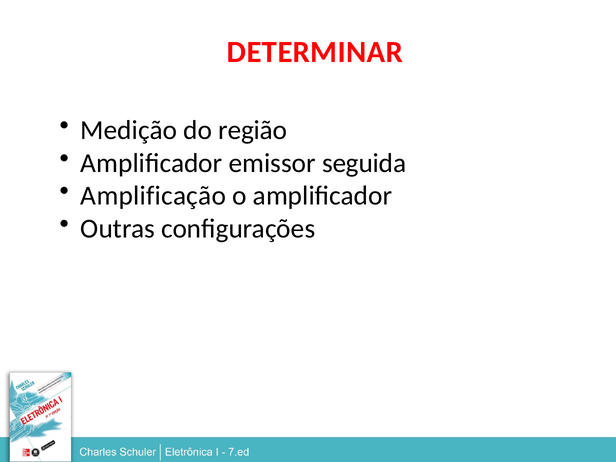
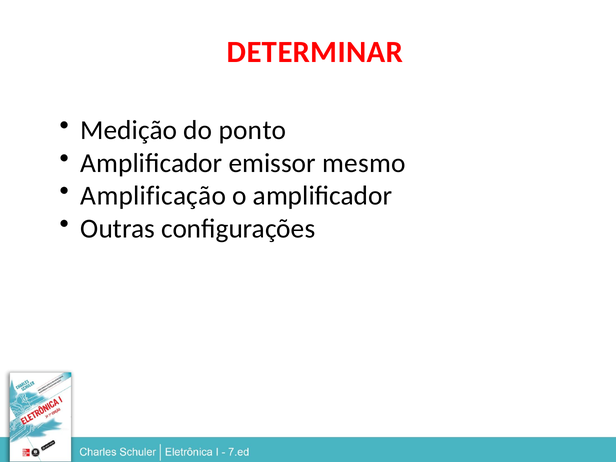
região: região -> ponto (252, 130)
seguida: seguida -> mesmo (364, 163)
